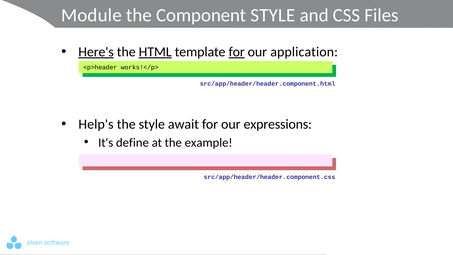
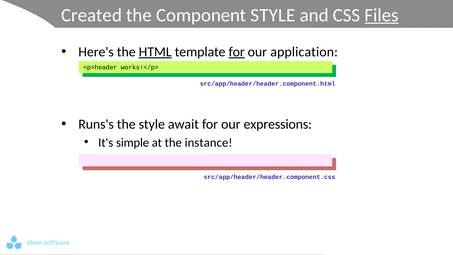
Module: Module -> Created (92, 15)
Files underline: none -> present (382, 15)
Here's underline: present -> none (96, 52)
Help's: Help's -> Runs's (96, 124)
define: define -> simple (133, 142)
example: example -> instance (209, 142)
